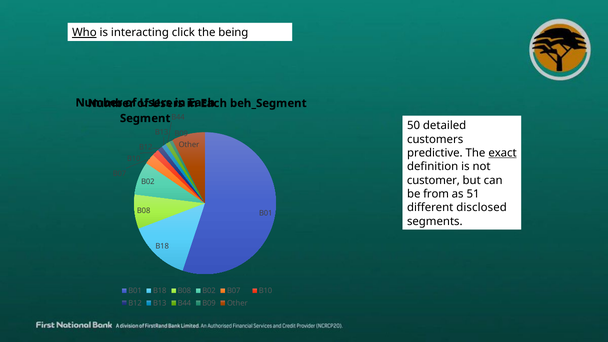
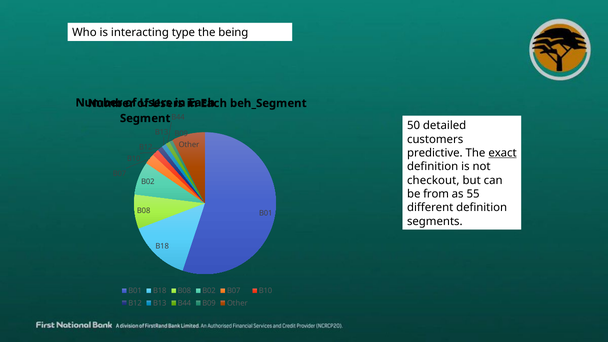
Who underline: present -> none (84, 33)
click: click -> type (183, 33)
customer: customer -> checkout (433, 180)
51: 51 -> 55 (473, 194)
different disclosed: disclosed -> definition (482, 208)
